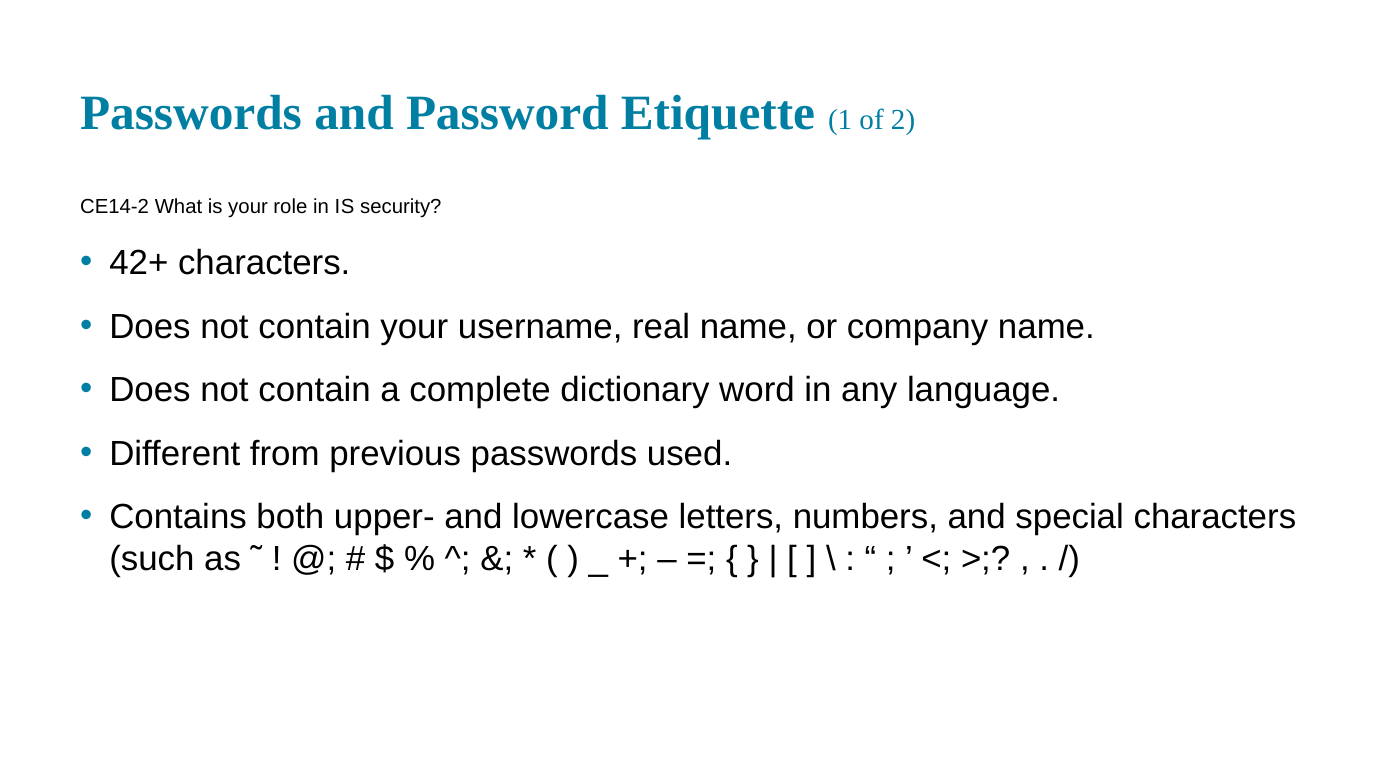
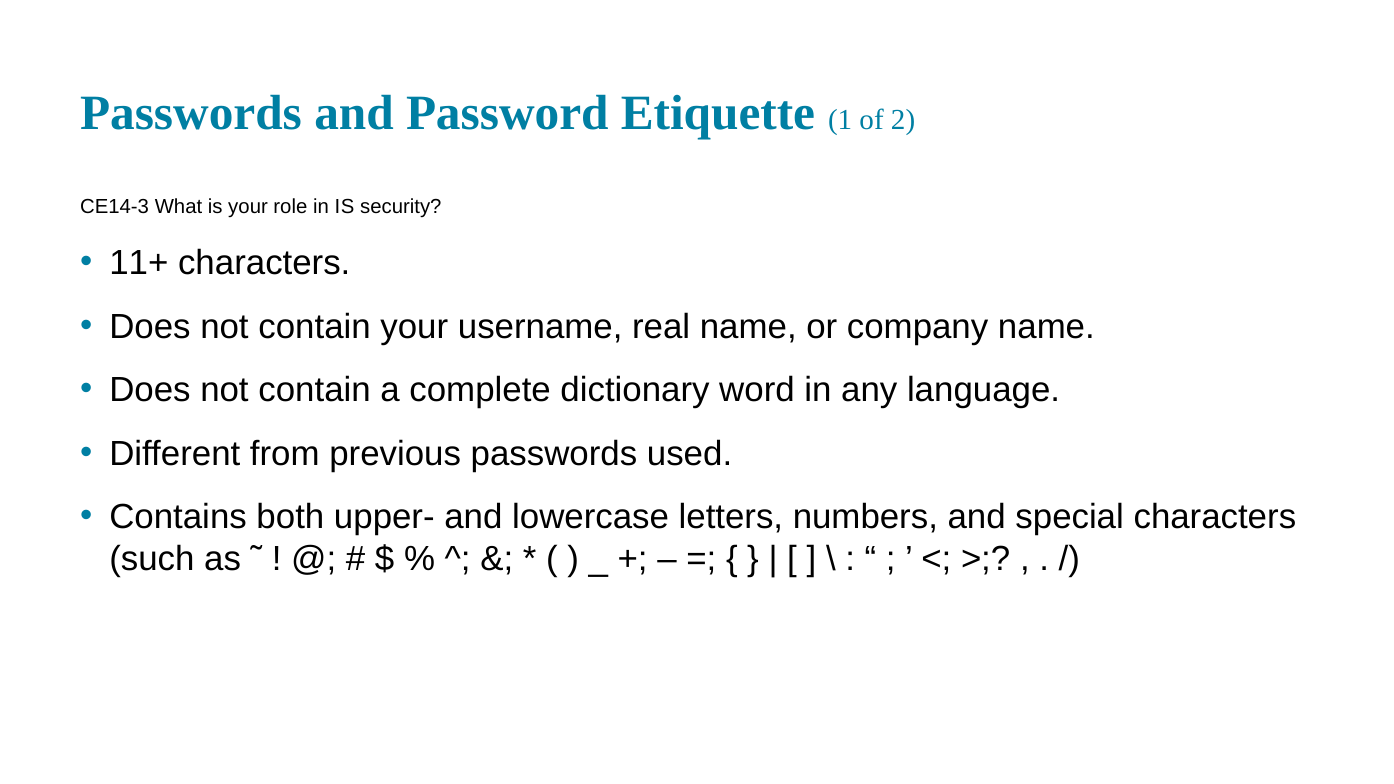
CE14-2: CE14-2 -> CE14-3 (115, 207)
42+: 42+ -> 11+ (139, 263)
